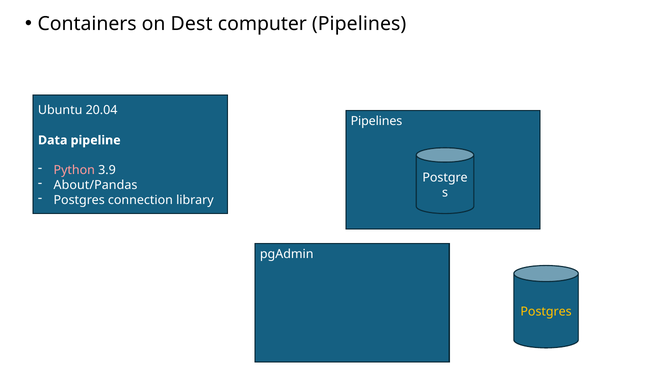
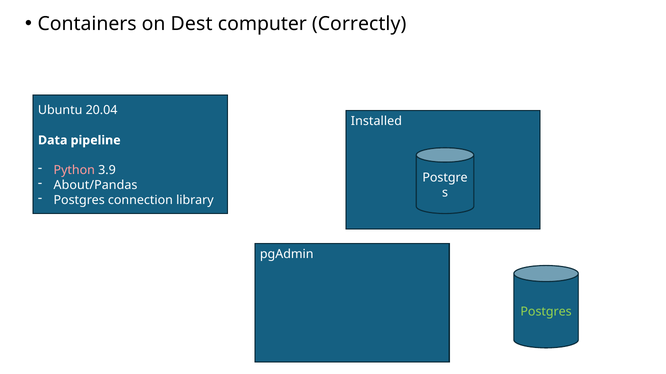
computer Pipelines: Pipelines -> Correctly (359, 24)
Pipelines: Pipelines -> Installed (376, 121)
Postgres colour: yellow -> light green (546, 312)
